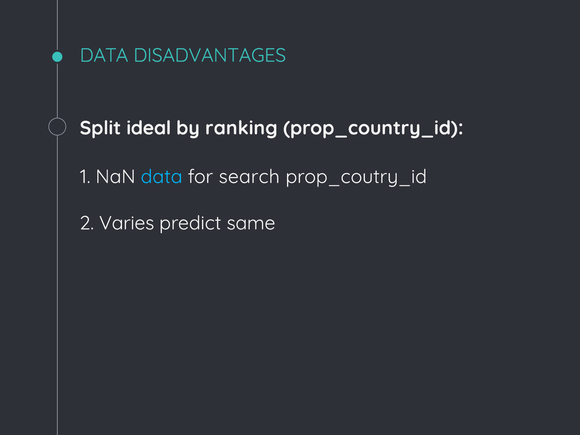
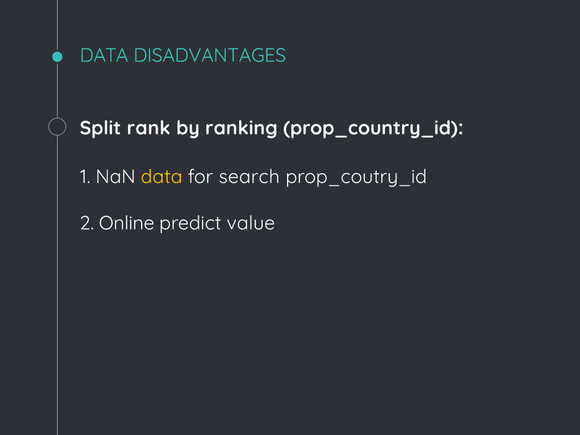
ideal: ideal -> rank (149, 128)
data colour: light blue -> yellow (162, 177)
Varies: Varies -> Online (127, 223)
same: same -> value (251, 223)
